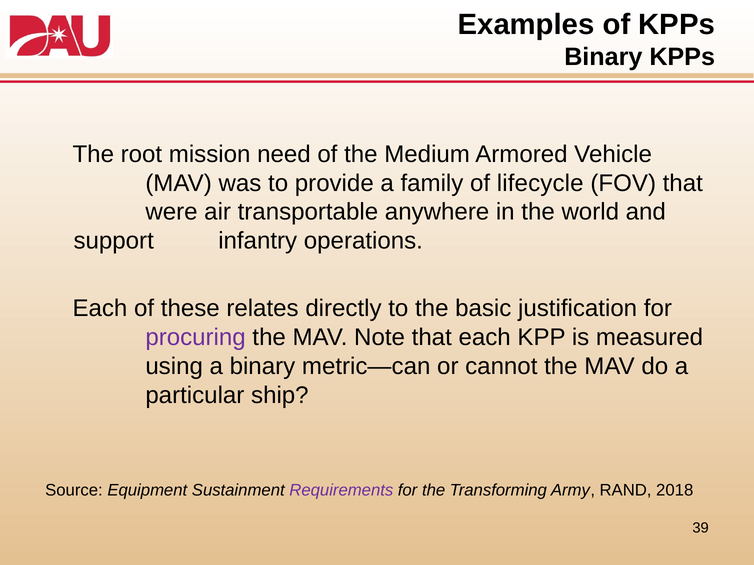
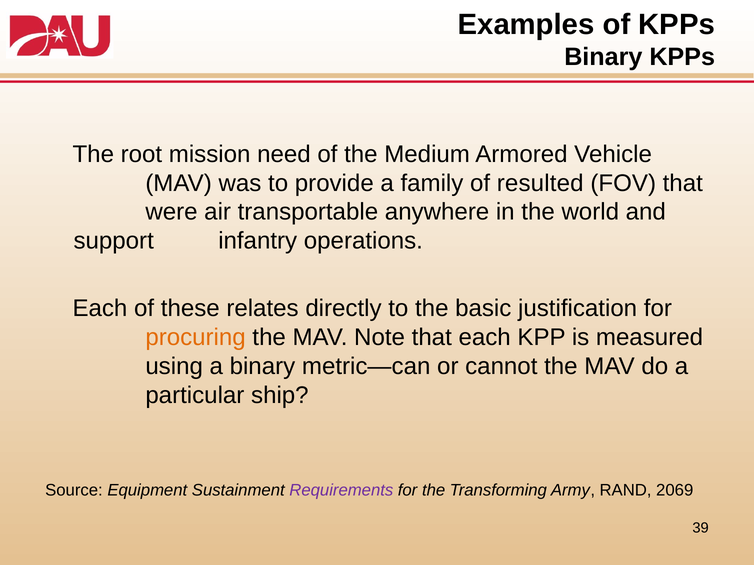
lifecycle: lifecycle -> resulted (540, 183)
procuring colour: purple -> orange (196, 338)
2018: 2018 -> 2069 (675, 491)
